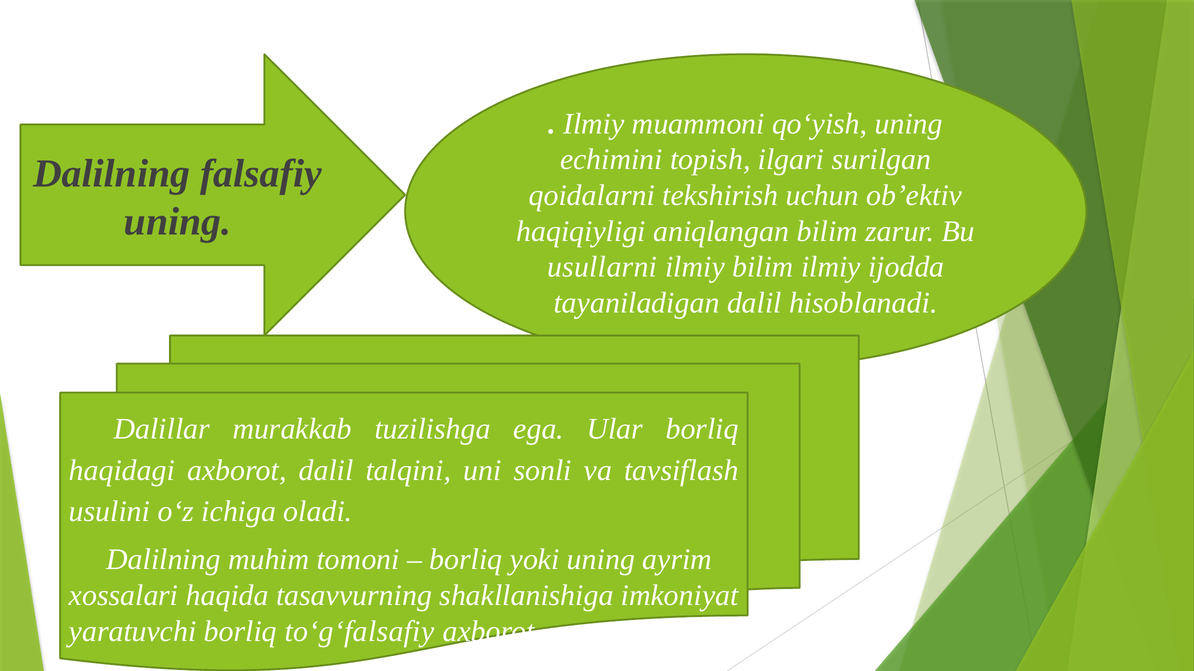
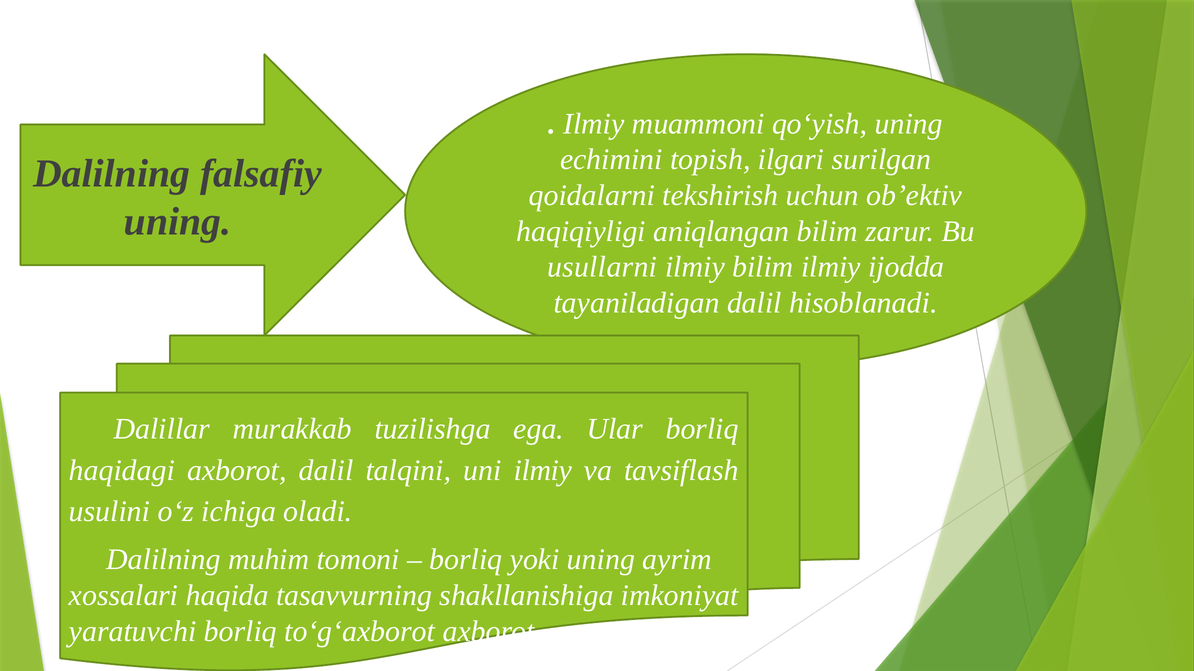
uni sonli: sonli -> ilmiy (543, 471)
to‘g‘falsafiy: to‘g‘falsafiy -> to‘g‘axborot (360, 632)
